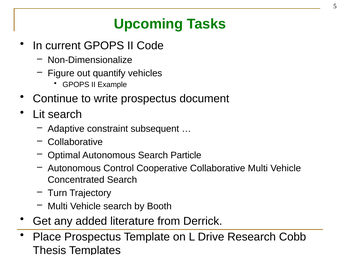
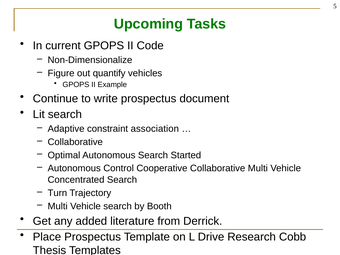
subsequent: subsequent -> association (155, 129)
Particle: Particle -> Started (186, 155)
